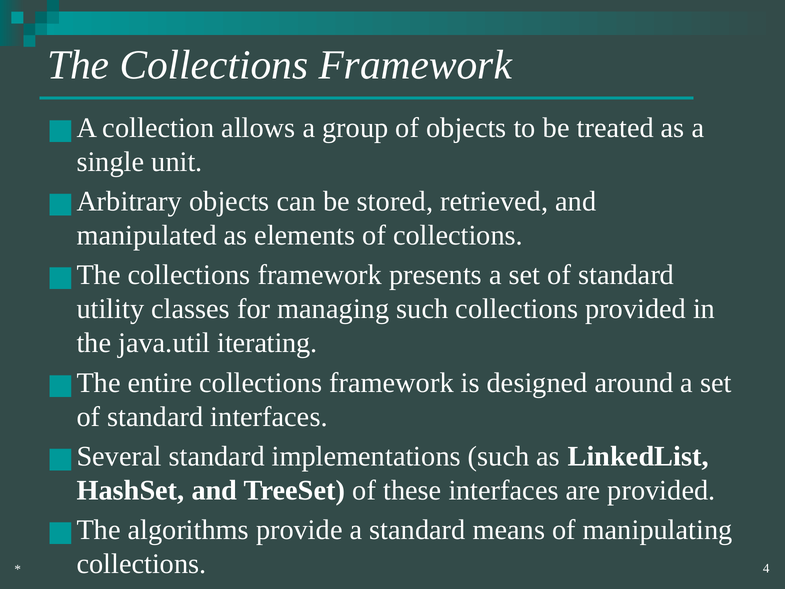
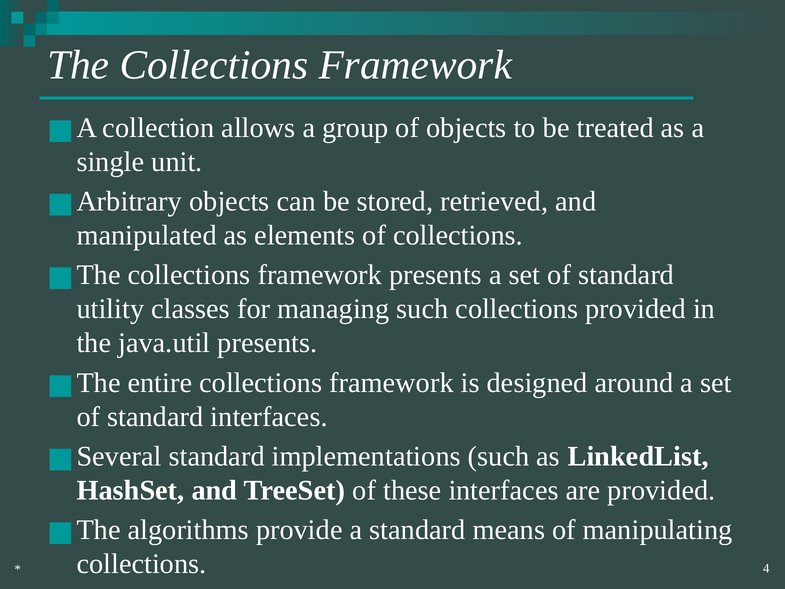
java.util iterating: iterating -> presents (267, 343)
